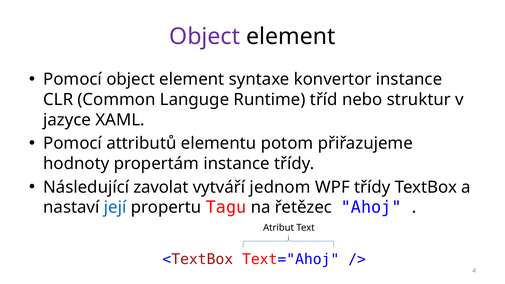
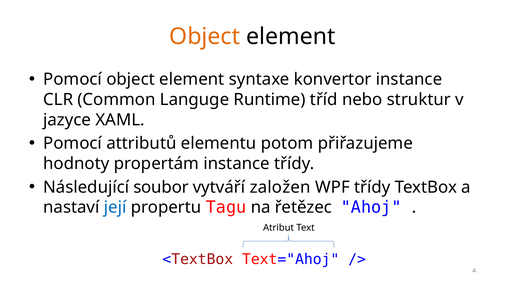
Object colour: purple -> orange (205, 37)
zavolat: zavolat -> soubor (161, 187)
jednom: jednom -> založen (280, 187)
